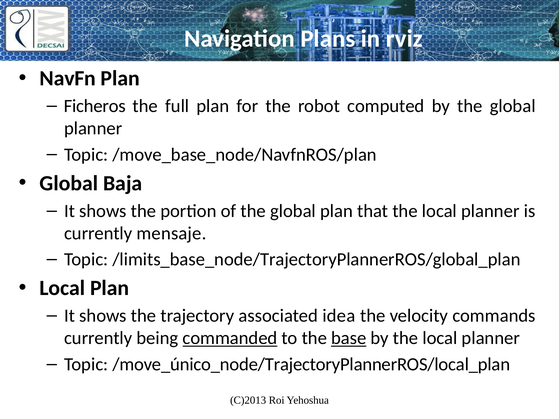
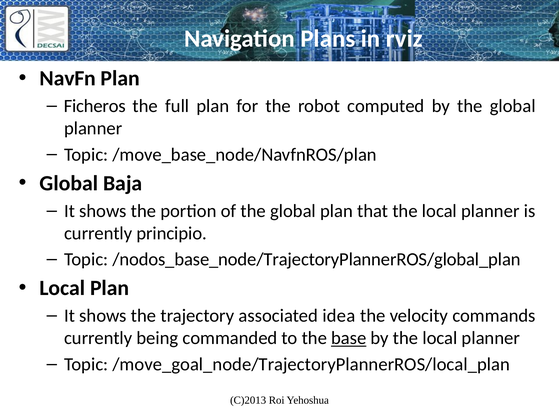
mensaje: mensaje -> principio (172, 233)
/limits_base_node/TrajectoryPlannerROS/global_plan: /limits_base_node/TrajectoryPlannerROS/global_plan -> /nodos_base_node/TrajectoryPlannerROS/global_plan (317, 260)
commanded underline: present -> none (230, 338)
/move_único_node/TrajectoryPlannerROS/local_plan: /move_único_node/TrajectoryPlannerROS/local_plan -> /move_goal_node/TrajectoryPlannerROS/local_plan (311, 364)
